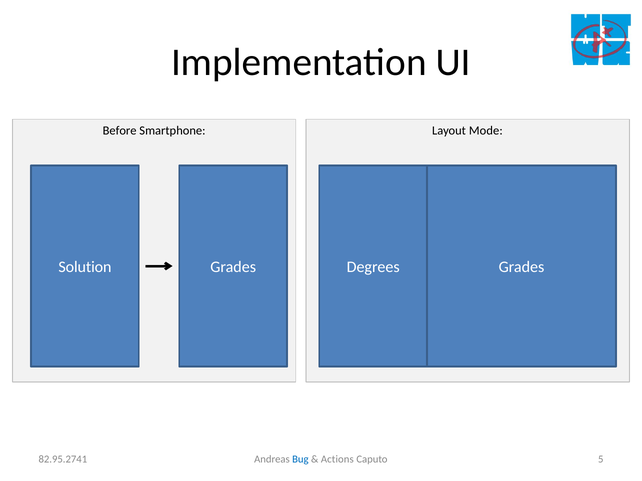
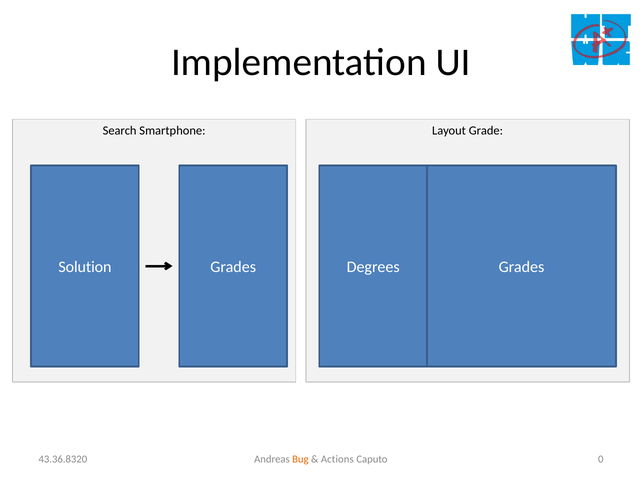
Before: Before -> Search (120, 131)
Mode: Mode -> Grade (486, 131)
Bug colour: blue -> orange (300, 460)
5: 5 -> 0 (601, 460)
82.95.2741: 82.95.2741 -> 43.36.8320 (63, 460)
